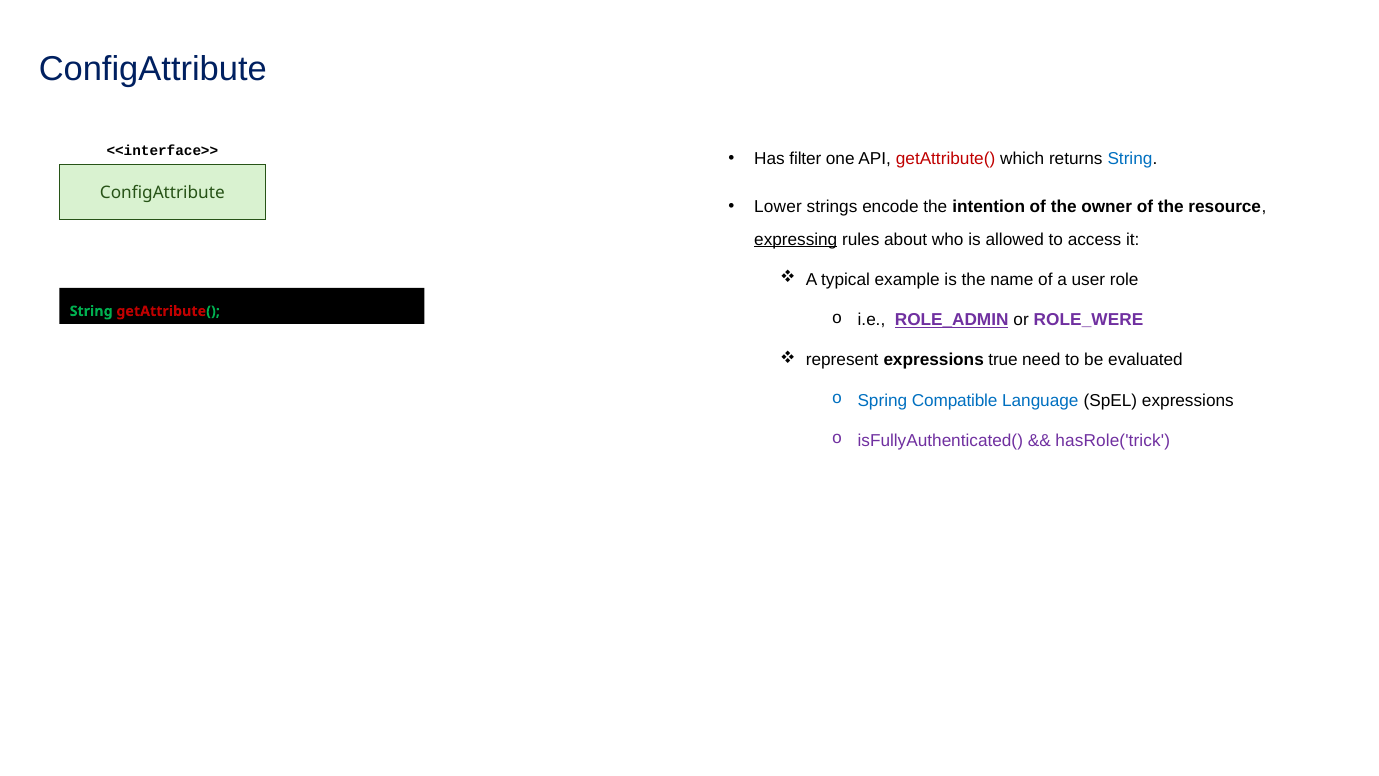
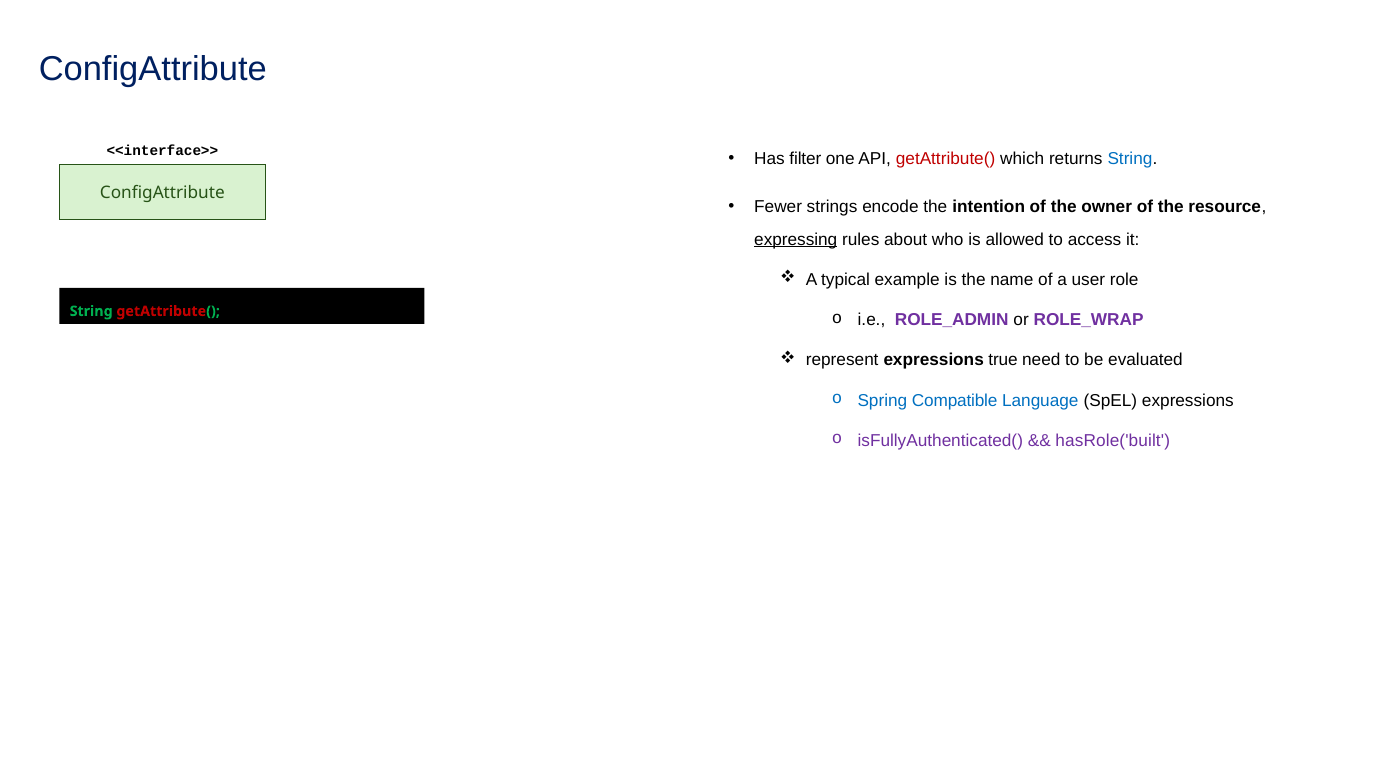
Lower: Lower -> Fewer (778, 206)
ROLE_ADMIN underline: present -> none (952, 320)
ROLE_WERE: ROLE_WERE -> ROLE_WRAP (1089, 320)
hasRole('trick: hasRole('trick -> hasRole('built (1113, 440)
